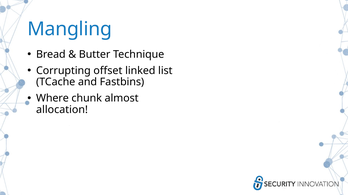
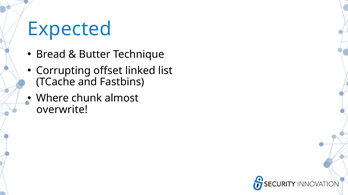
Mangling: Mangling -> Expected (69, 29)
allocation: allocation -> overwrite (62, 110)
